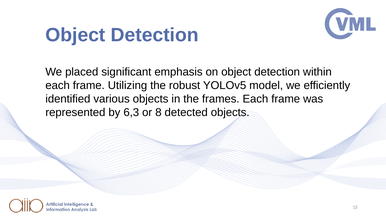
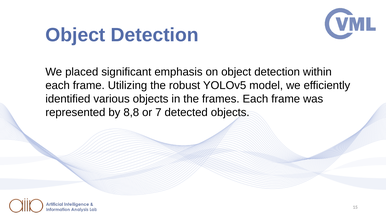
6,3: 6,3 -> 8,8 (131, 113)
8: 8 -> 7 (158, 113)
